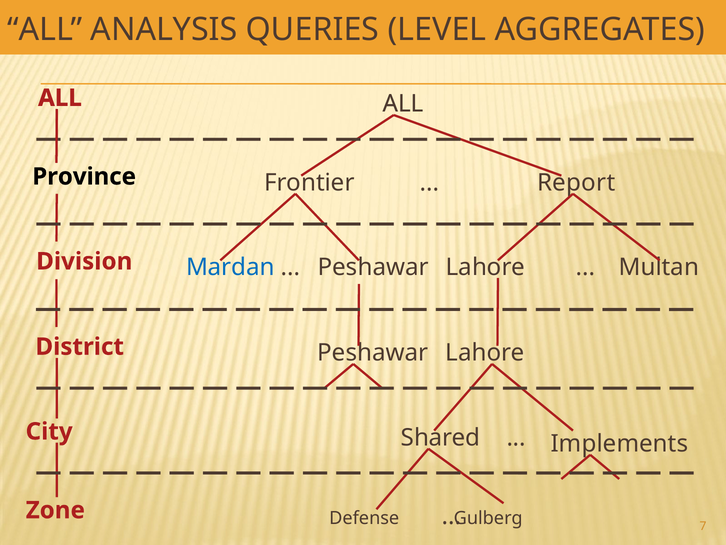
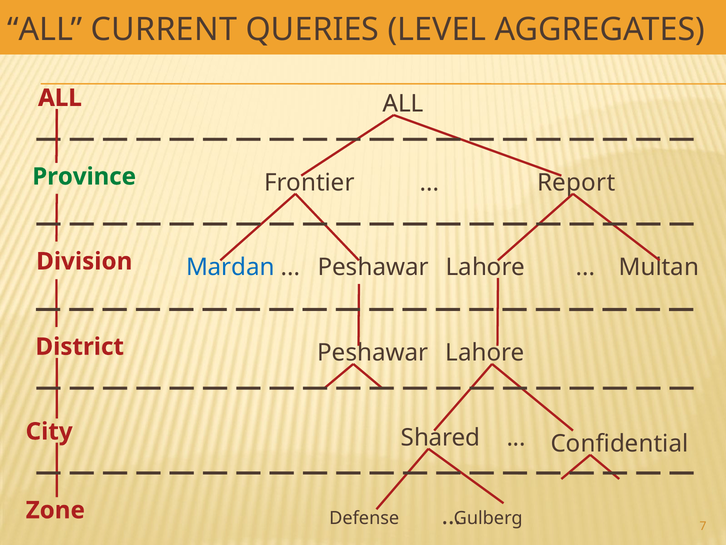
ANALYSIS: ANALYSIS -> CURRENT (164, 29)
Province colour: black -> green (84, 176)
Implements: Implements -> Confidential (620, 443)
